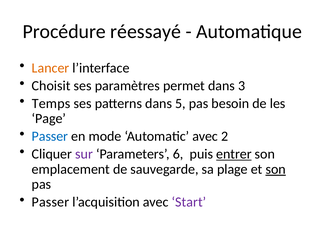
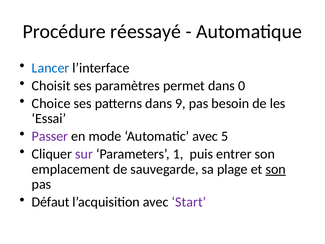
Lancer colour: orange -> blue (51, 68)
3: 3 -> 0 (242, 86)
Temps: Temps -> Choice (51, 103)
5: 5 -> 9 (180, 103)
Page: Page -> Essai (49, 118)
Passer colour: blue -> purple (50, 136)
2: 2 -> 5 (225, 136)
6: 6 -> 1 (178, 154)
entrer underline: present -> none (234, 154)
Passer: Passer -> Défaut (51, 202)
